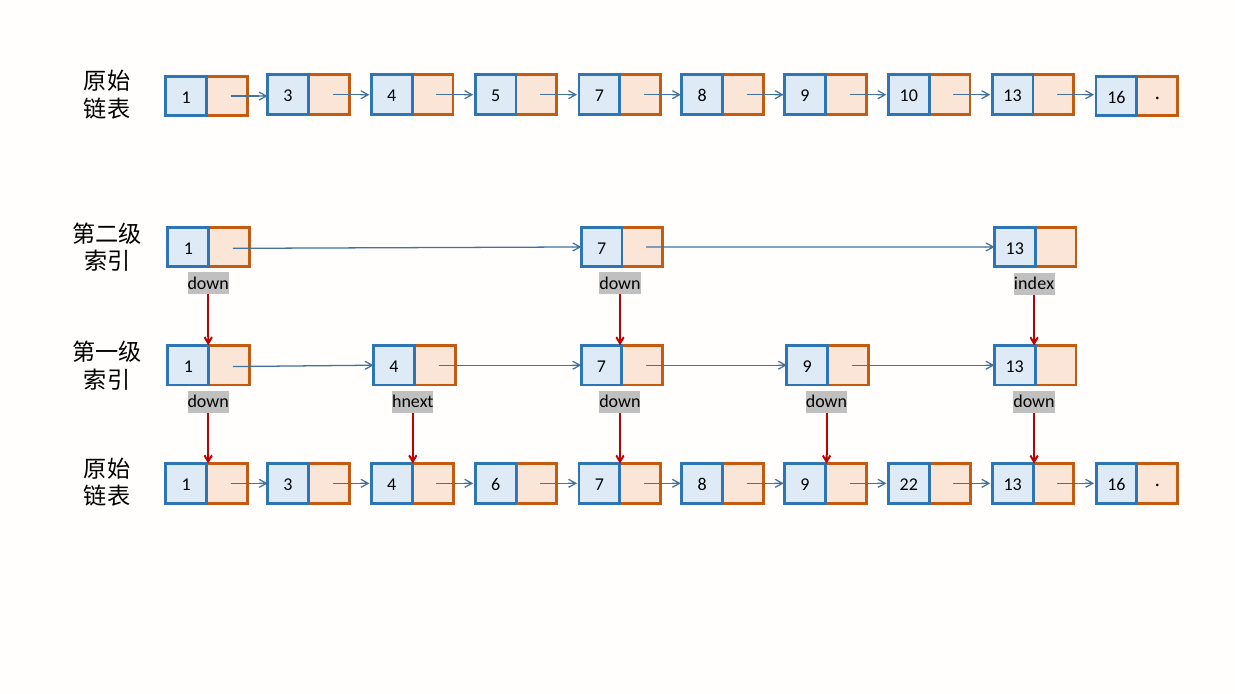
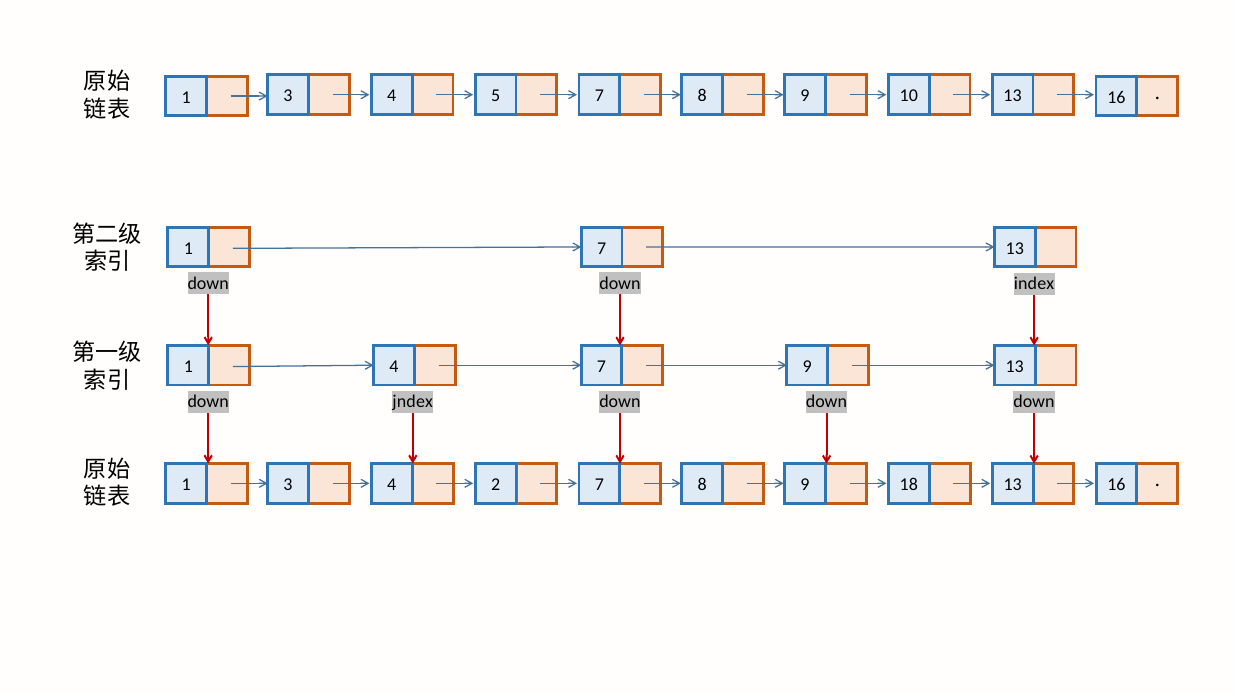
hnext: hnext -> jndex (413, 402)
6: 6 -> 2 (496, 485)
22: 22 -> 18 (909, 485)
